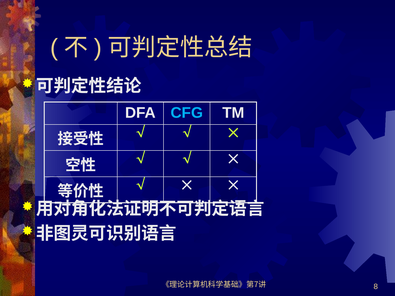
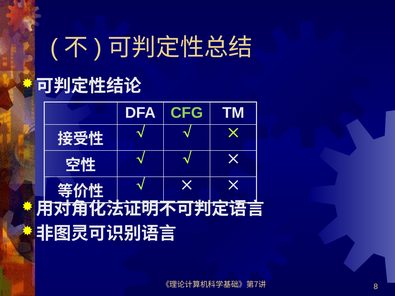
CFG colour: light blue -> light green (187, 113)
